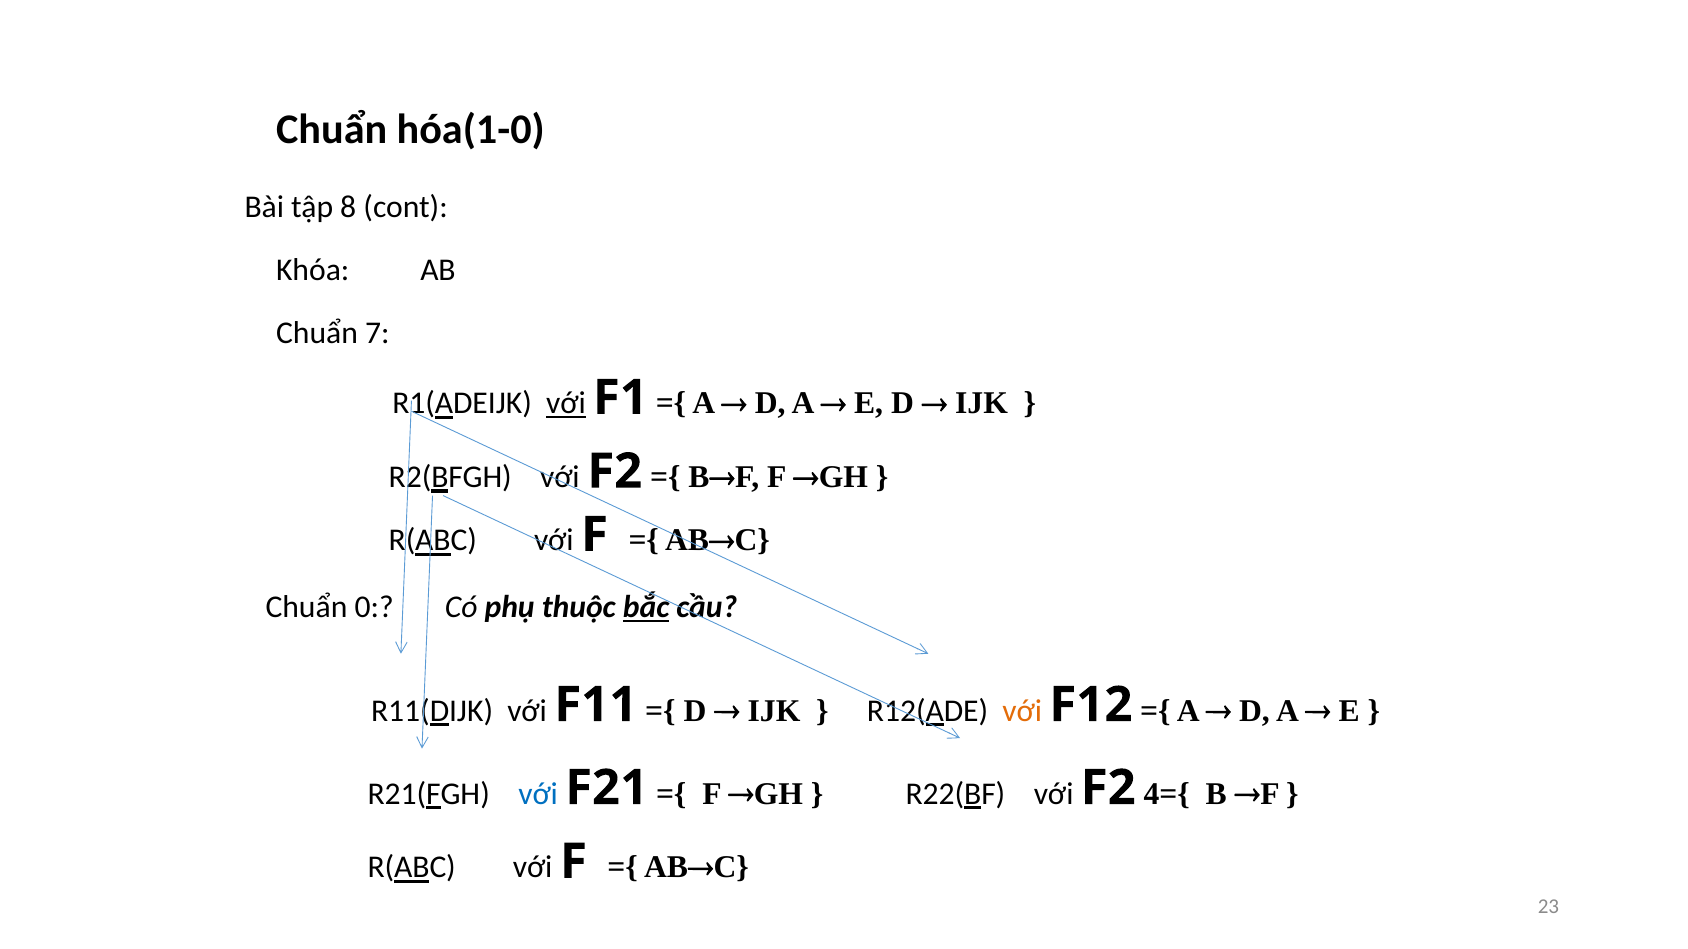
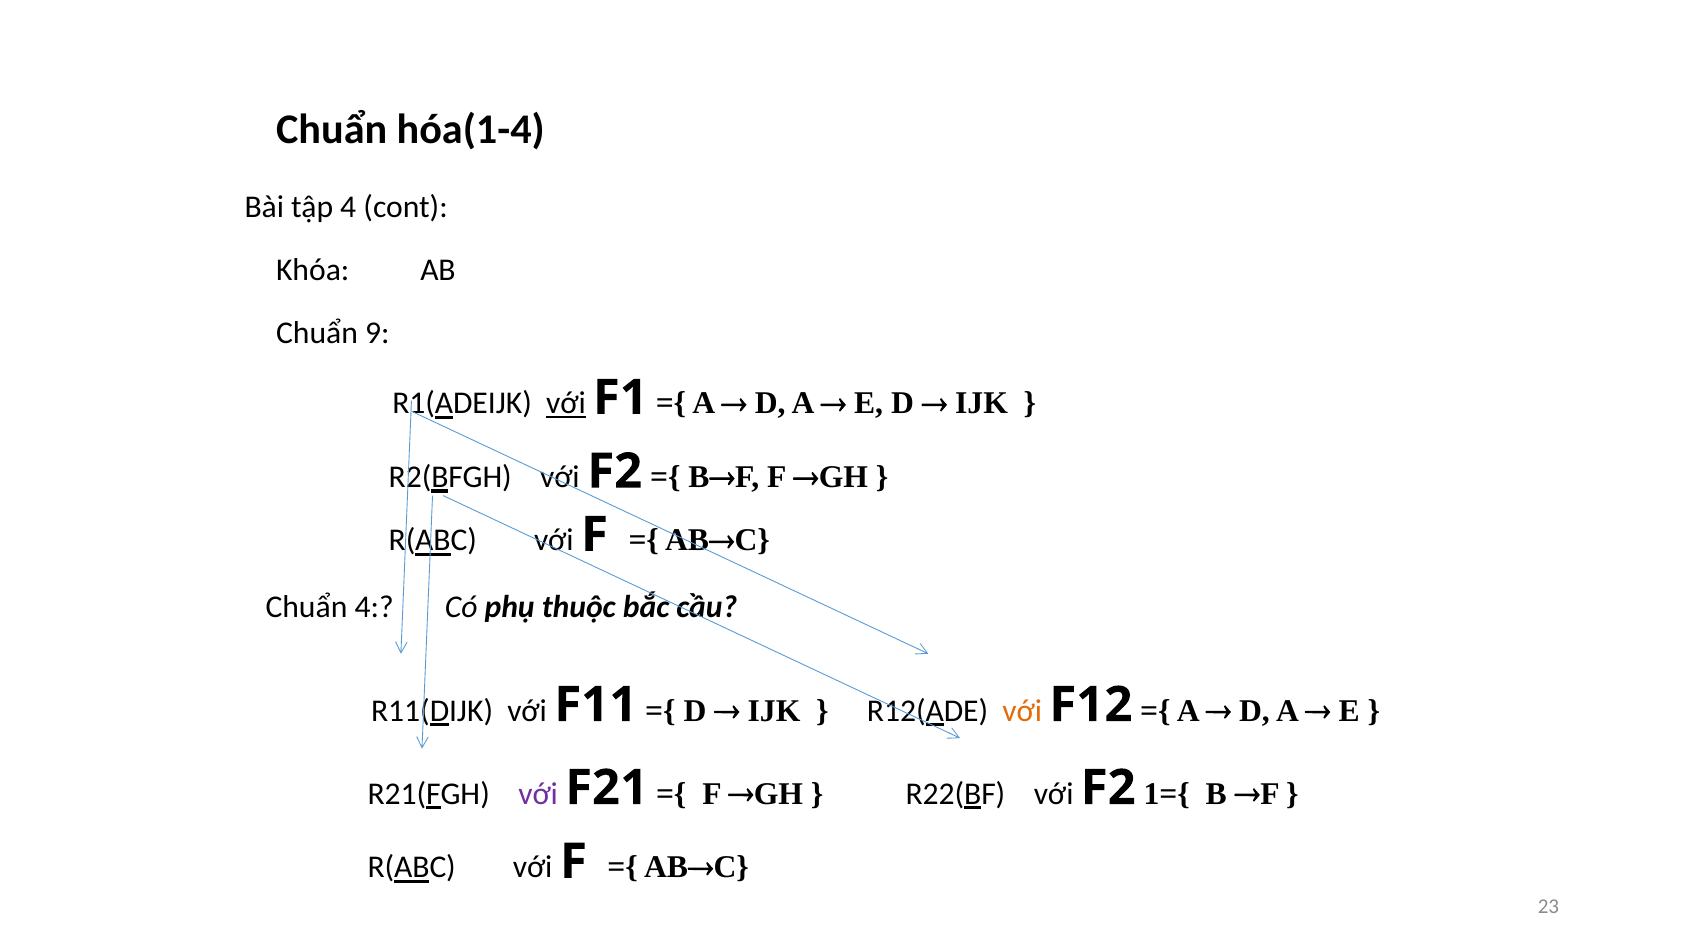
hóa(1-0: hóa(1-0 -> hóa(1-4 (471, 129)
tập 8: 8 -> 4 (348, 207)
7: 7 -> 9 (377, 333)
Chuẩn 0: 0 -> 4 (374, 608)
bắc underline: present -> none (646, 608)
với colour: blue -> purple (538, 794)
4={: 4={ -> 1={ (1167, 794)
